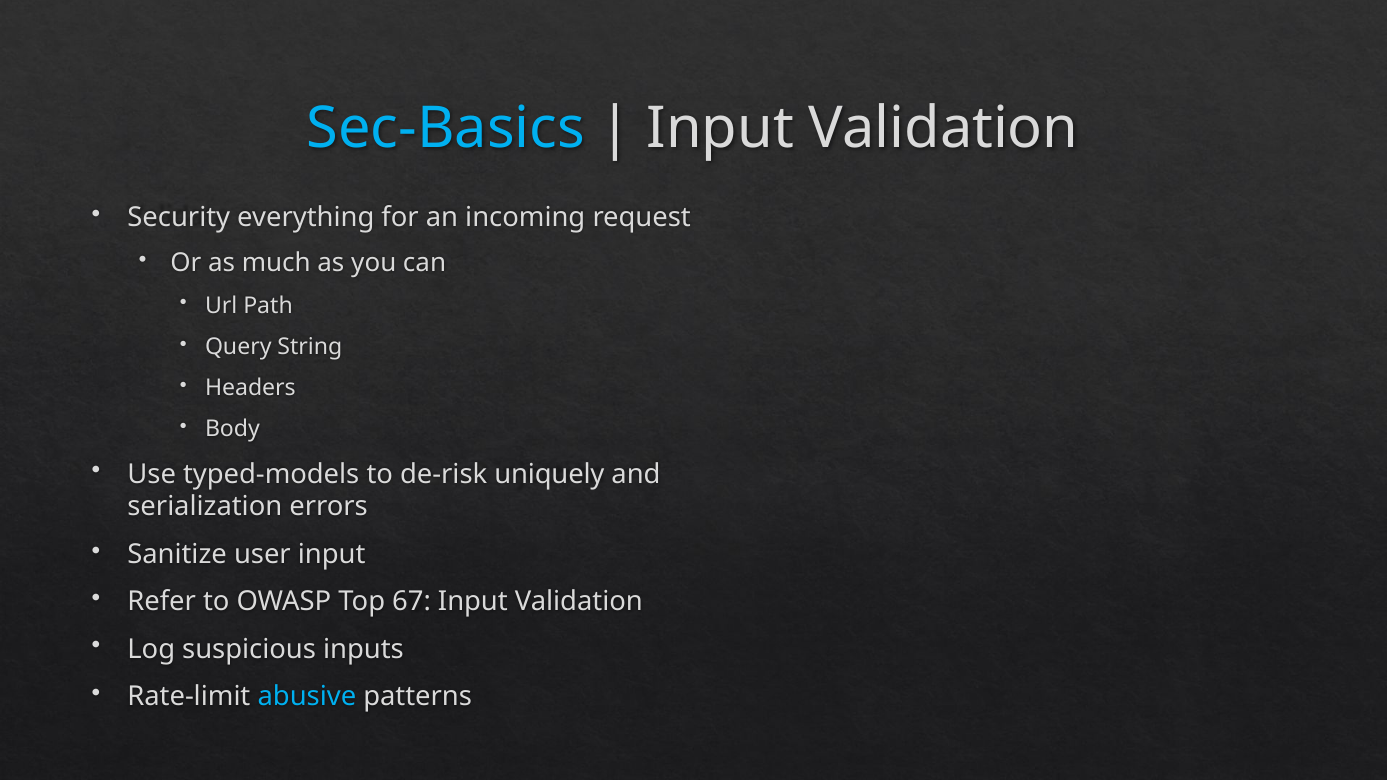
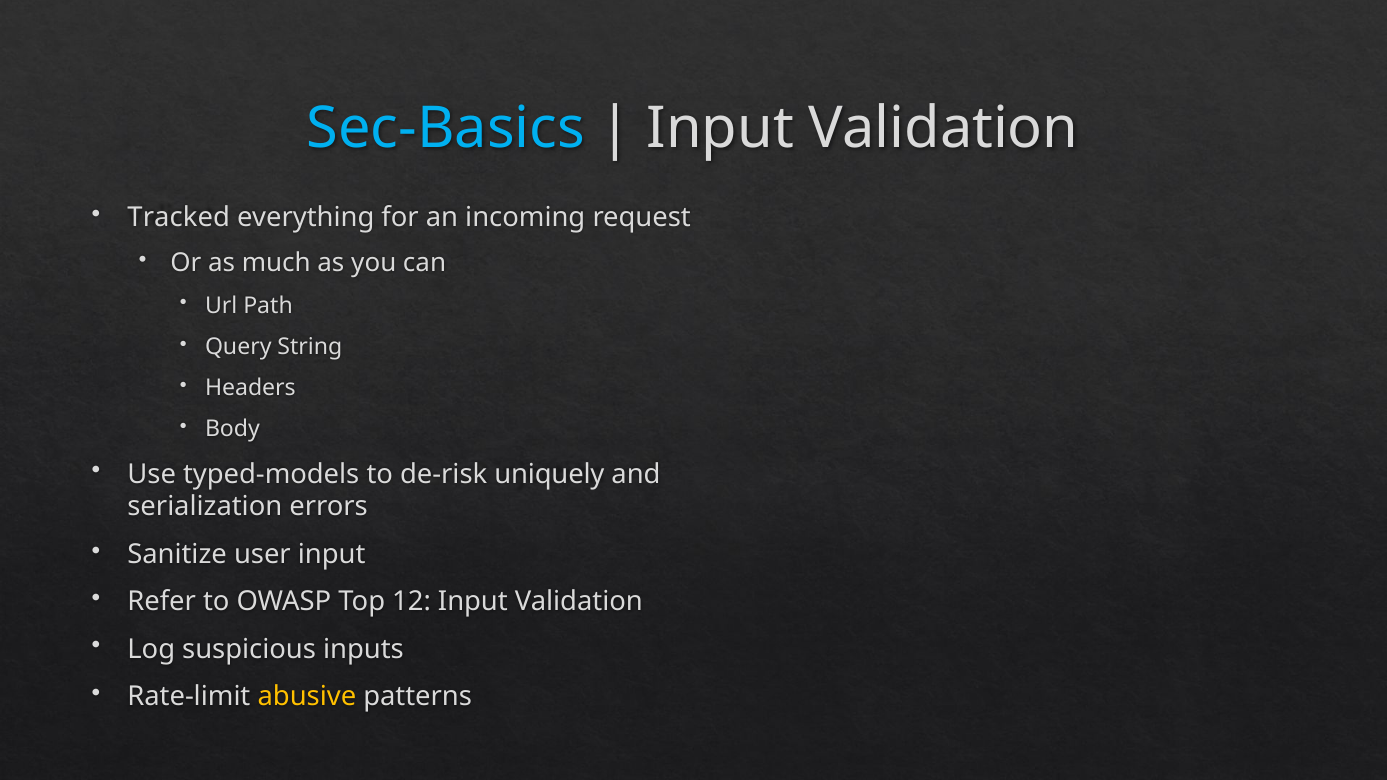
Security: Security -> Tracked (179, 218)
67: 67 -> 12 (412, 602)
abusive colour: light blue -> yellow (307, 697)
